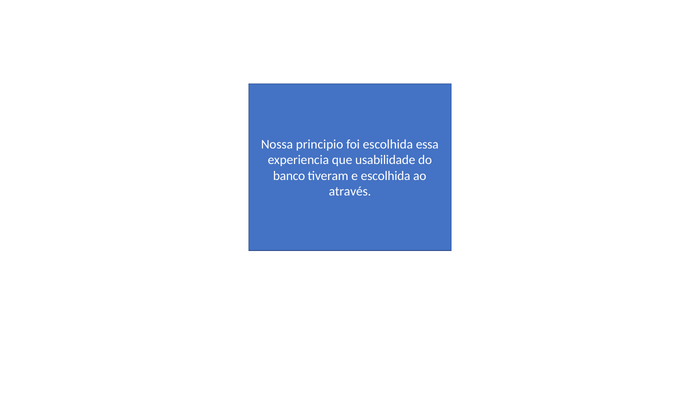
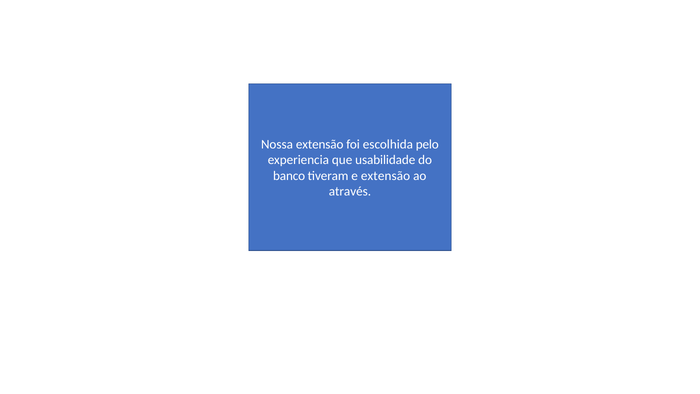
Nossa principio: principio -> extensão (320, 144)
essa: essa -> pelo (427, 144)
e escolhida: escolhida -> extensão (386, 176)
